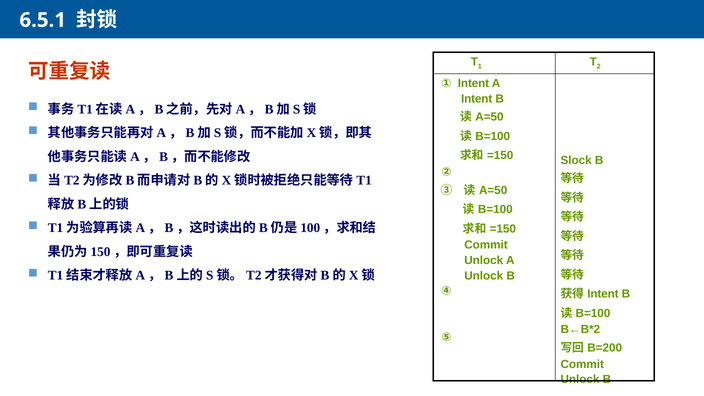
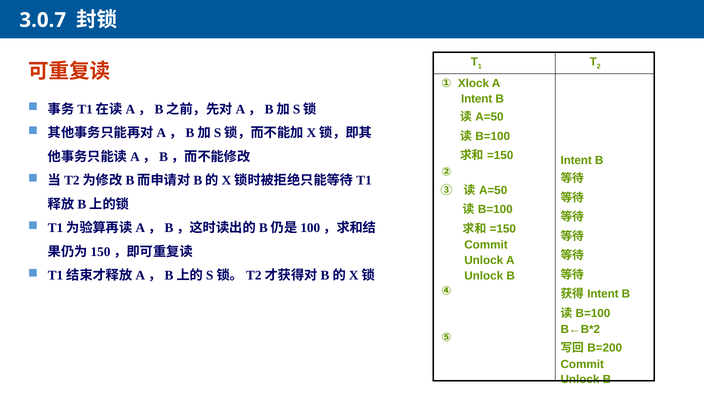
6.5.1: 6.5.1 -> 3.0.7 (43, 20)
① Intent: Intent -> Xlock (473, 83)
Slock: Slock -> Intent (576, 160)
